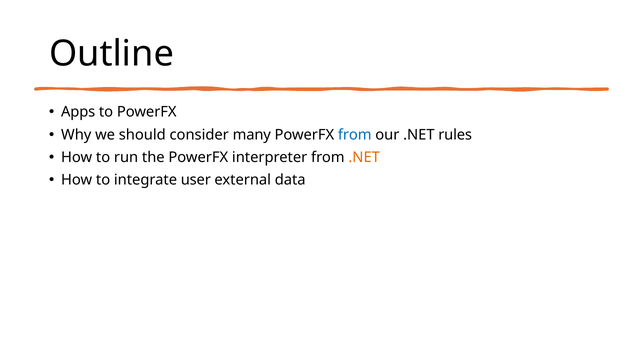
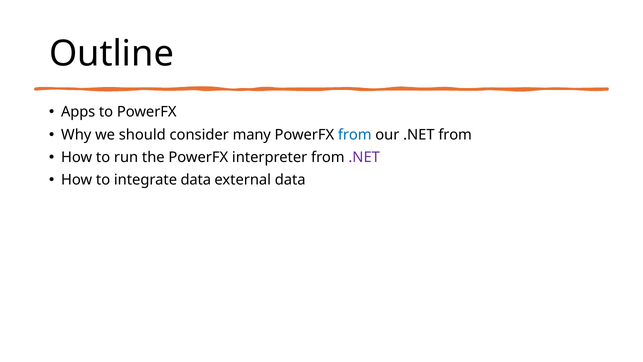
.NET rules: rules -> from (455, 135)
.NET colour: orange -> purple (364, 157)
integrate user: user -> data (196, 180)
